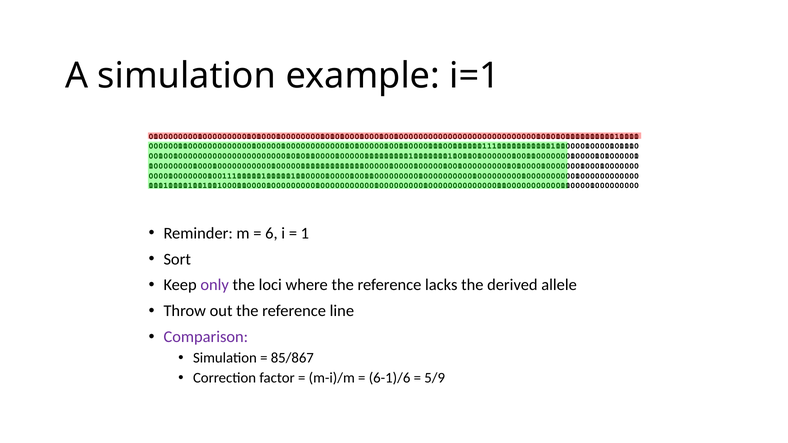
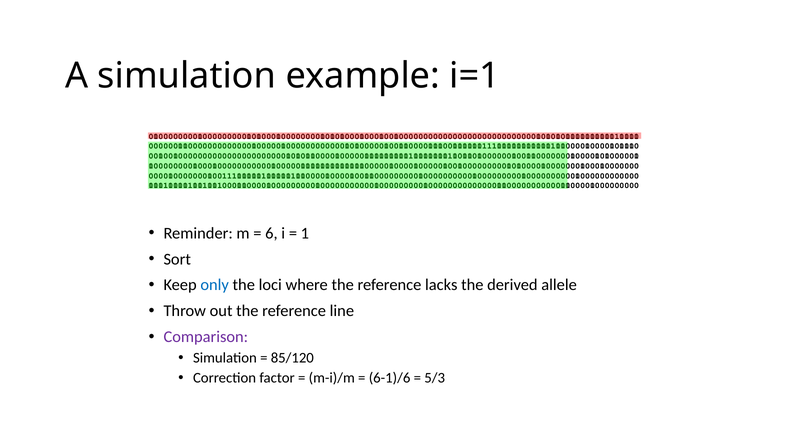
only colour: purple -> blue (215, 285)
85/867: 85/867 -> 85/120 (292, 358)
5/9: 5/9 -> 5/3 (435, 378)
